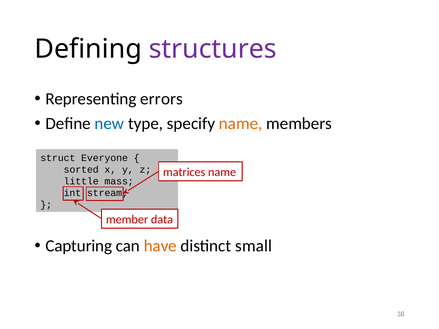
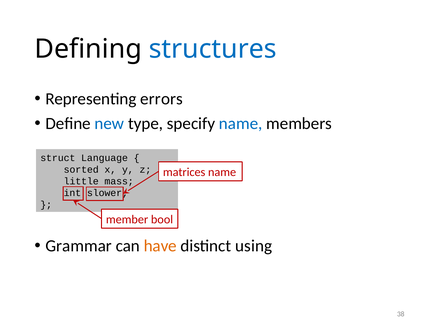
structures colour: purple -> blue (213, 49)
name colour: orange -> blue (241, 124)
Everyone: Everyone -> Language (105, 158)
stream: stream -> slower (107, 193)
data: data -> bool (162, 220)
Capturing: Capturing -> Grammar (79, 246)
small: small -> using (254, 246)
